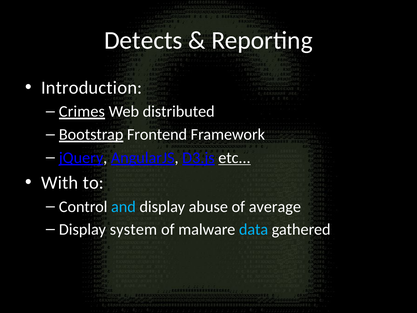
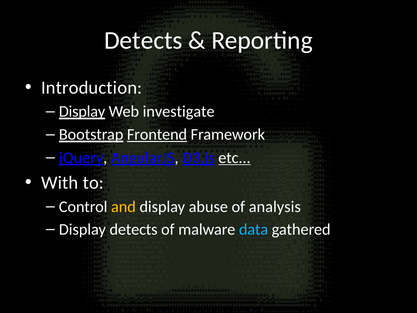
Crimes: Crimes -> Display (82, 111)
distributed: distributed -> investigate (179, 111)
Frontend underline: none -> present (157, 134)
and colour: light blue -> yellow (123, 207)
average: average -> analysis (275, 207)
Display system: system -> detects (134, 229)
